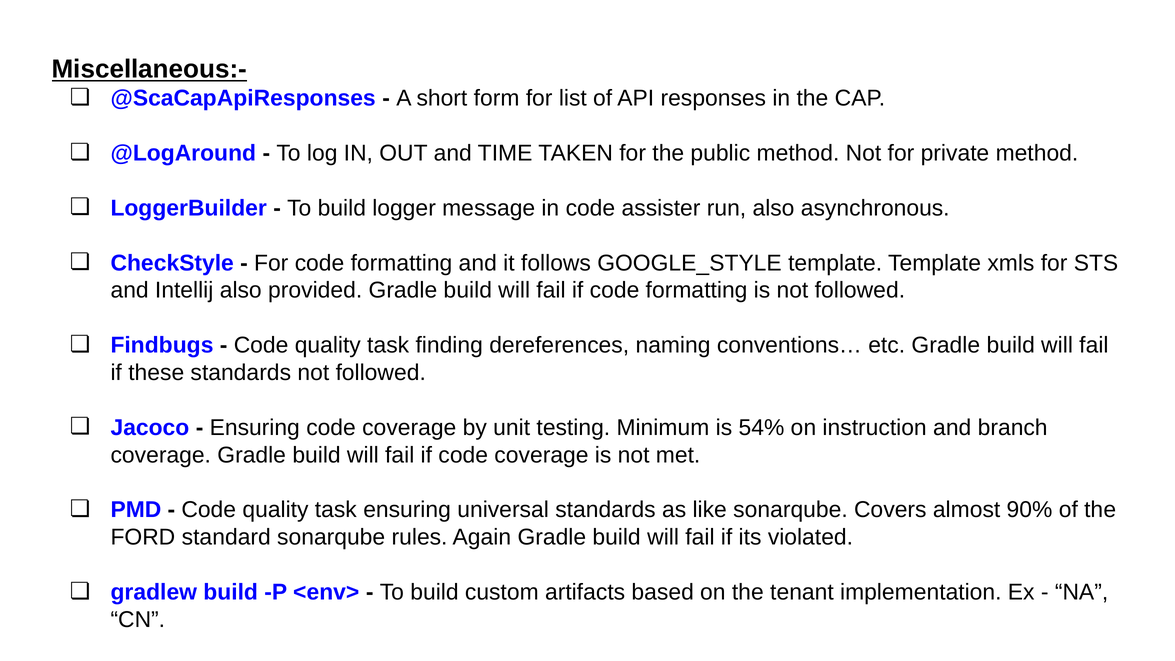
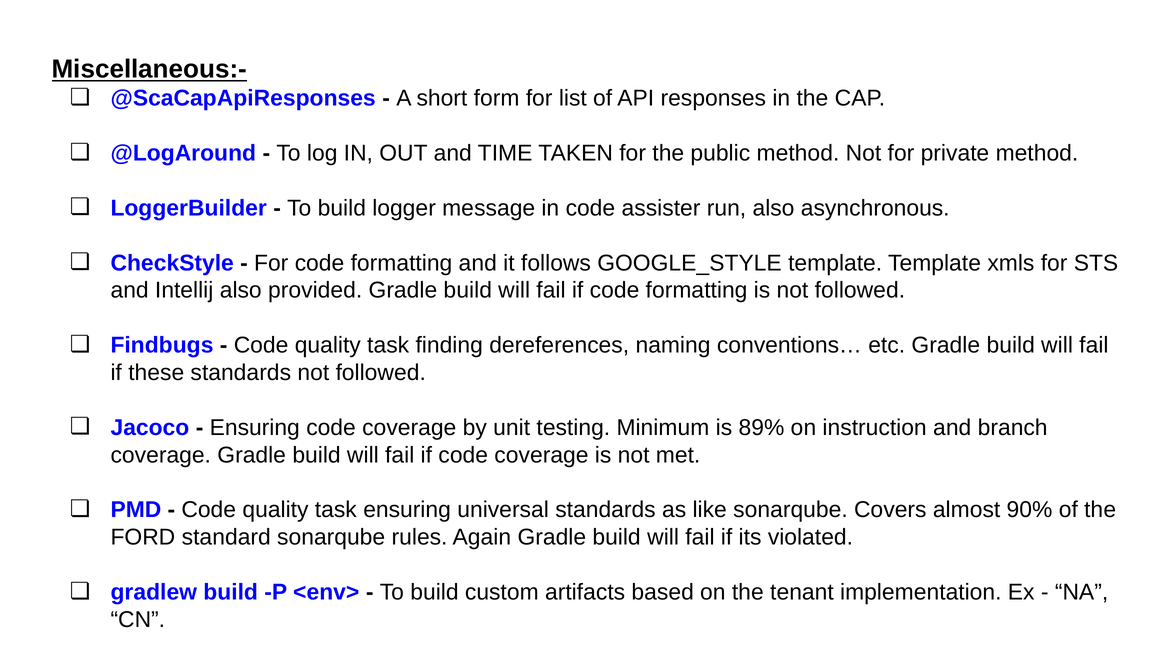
54%: 54% -> 89% (761, 428)
